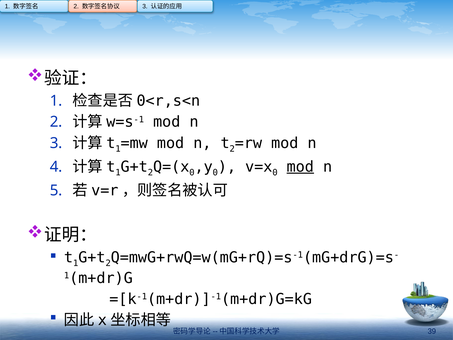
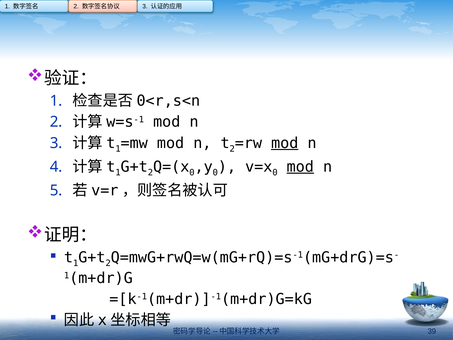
mod underline: none -> present (285, 143)
